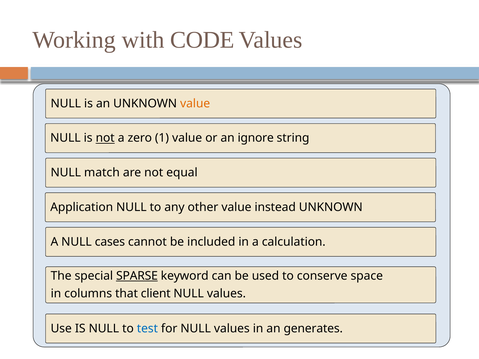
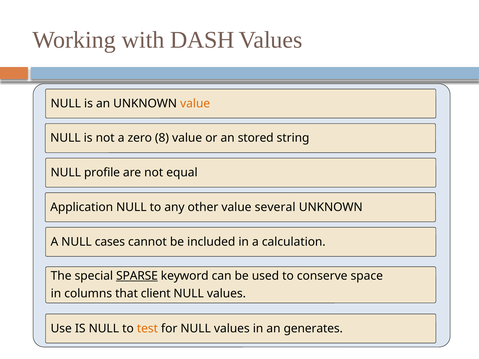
CODE: CODE -> DASH (202, 40)
not underline: present -> none (105, 138)
1: 1 -> 8 (162, 138)
ignore: ignore -> stored (256, 138)
match: match -> profile (102, 173)
instead: instead -> several (275, 207)
test colour: blue -> orange (147, 329)
